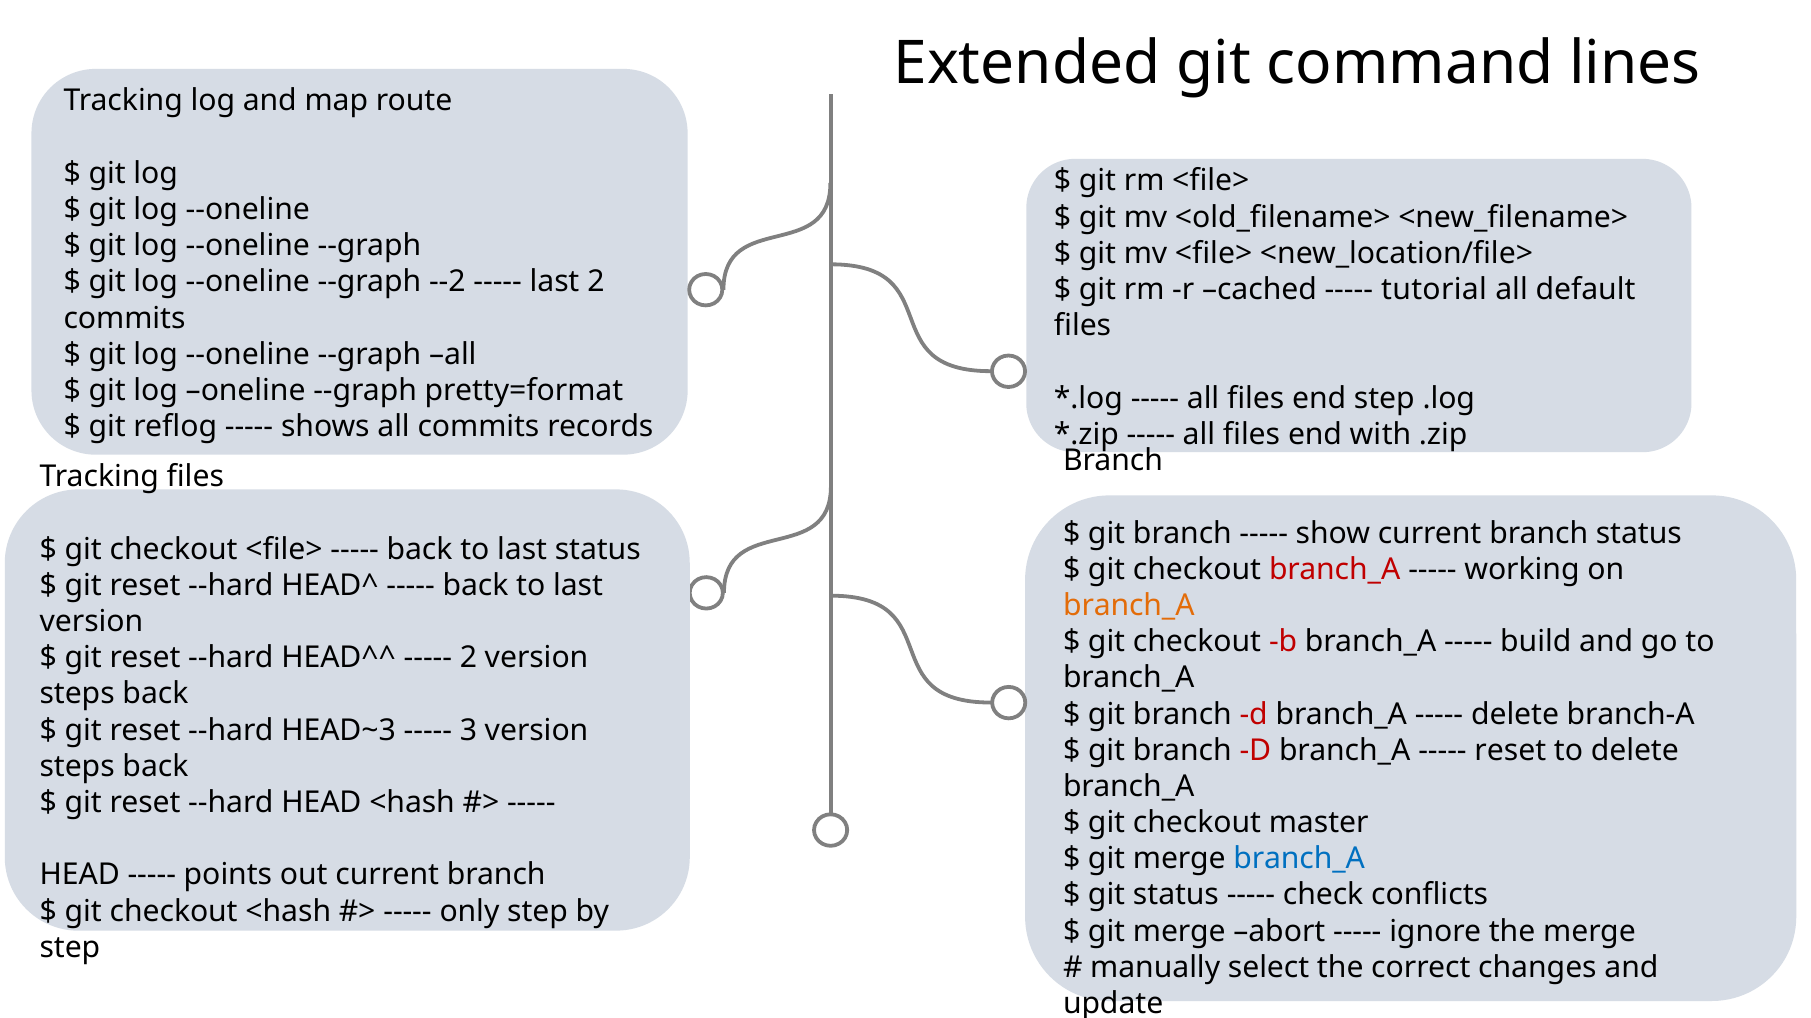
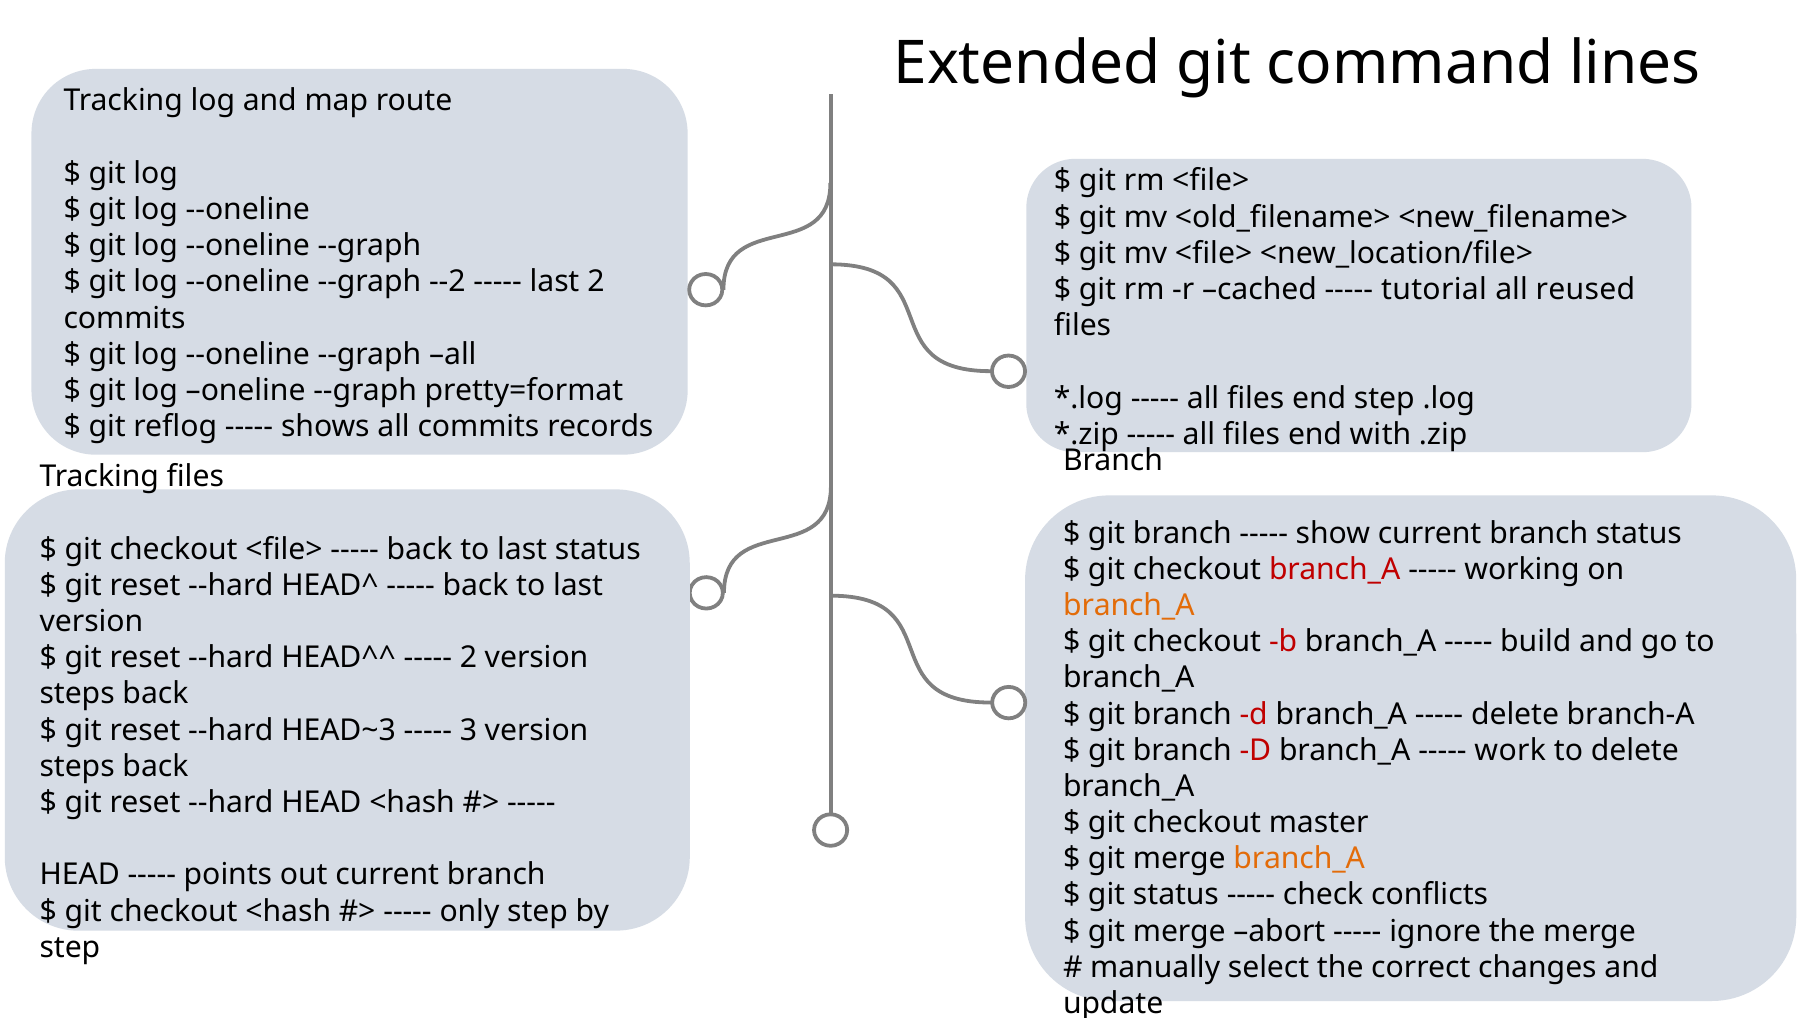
default: default -> reused (1585, 290)
reset: reset -> work (1510, 751)
branch_A colour: blue -> orange (1299, 859)
